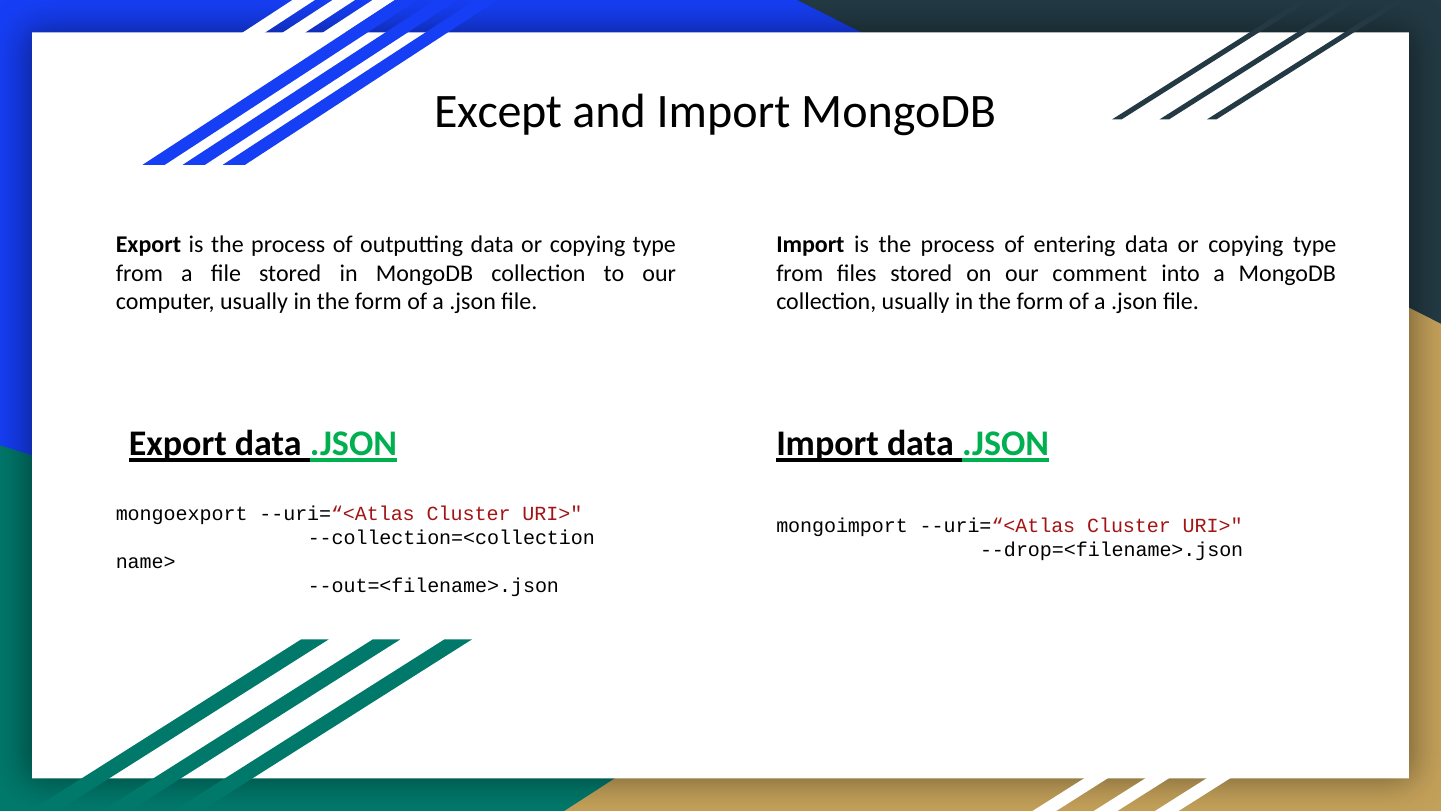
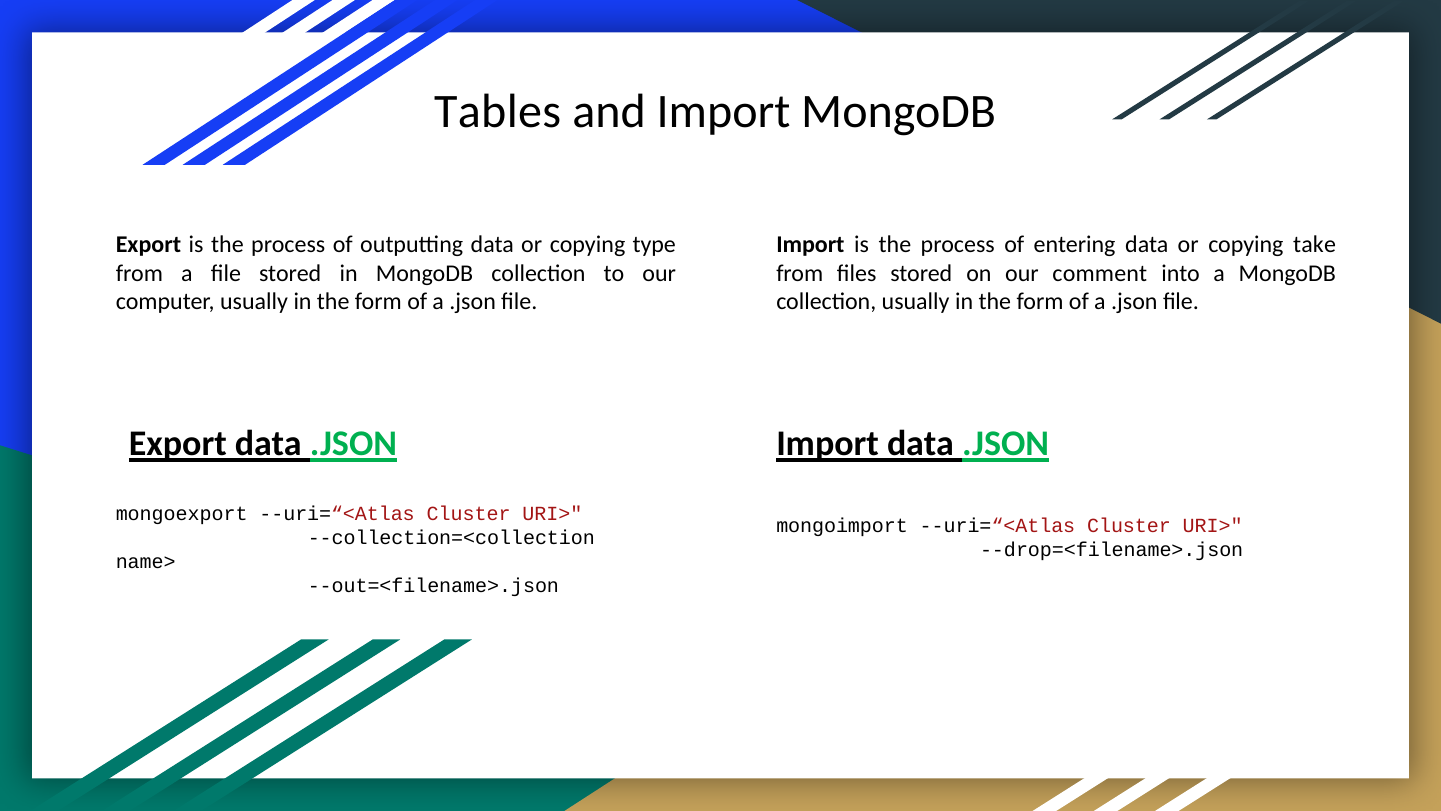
Except: Except -> Tables (498, 112)
type: type -> take (1315, 244)
